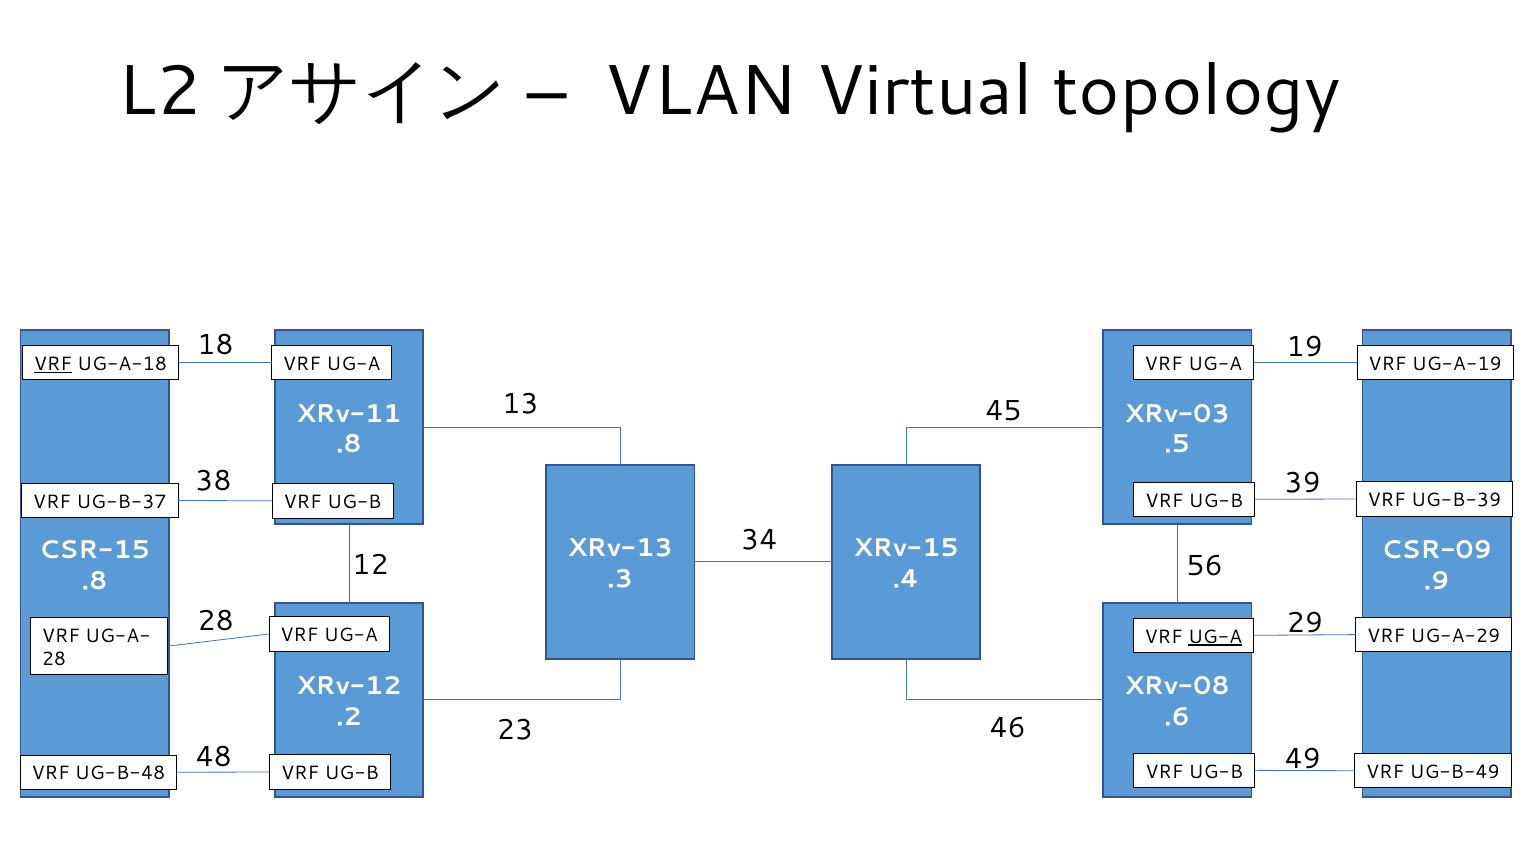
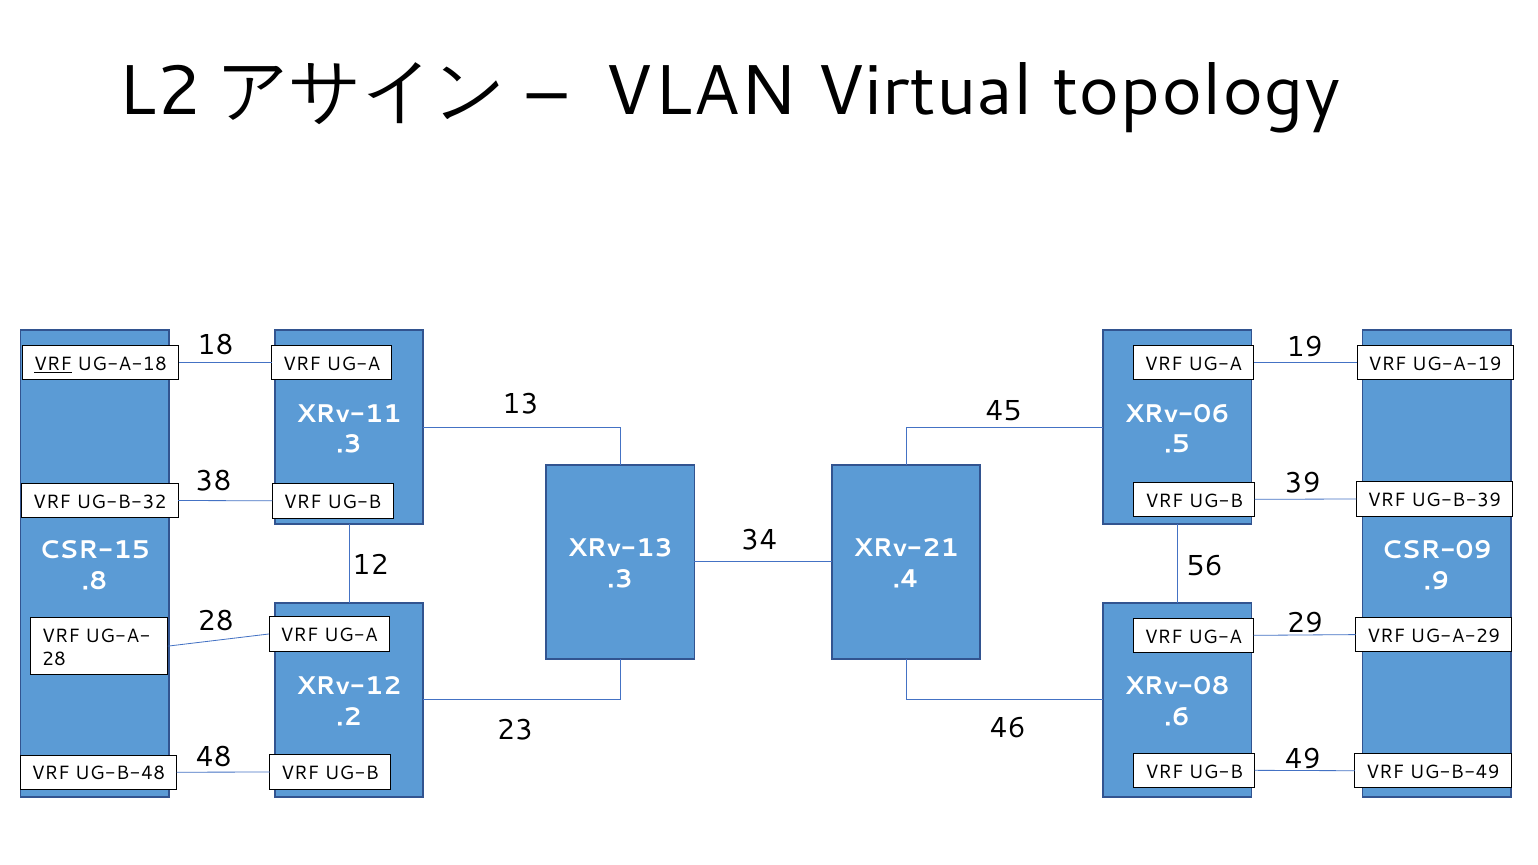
XRv-03: XRv-03 -> XRv-06 (1177, 414)
.8: .8 -> .3 (349, 444)
UG-B-37: UG-B-37 -> UG-B-32 (122, 502)
XRv-15: XRv-15 -> XRv-21 (906, 548)
UG-A underline: present -> none (1215, 637)
